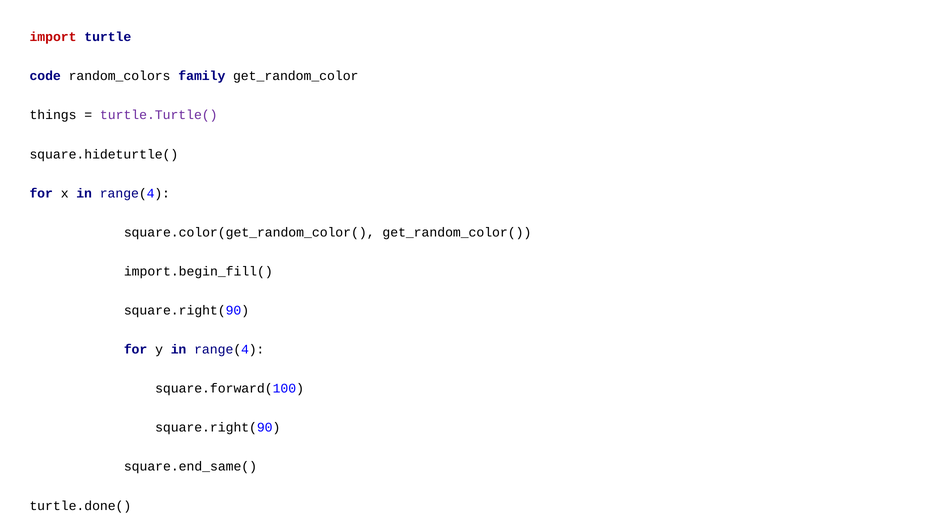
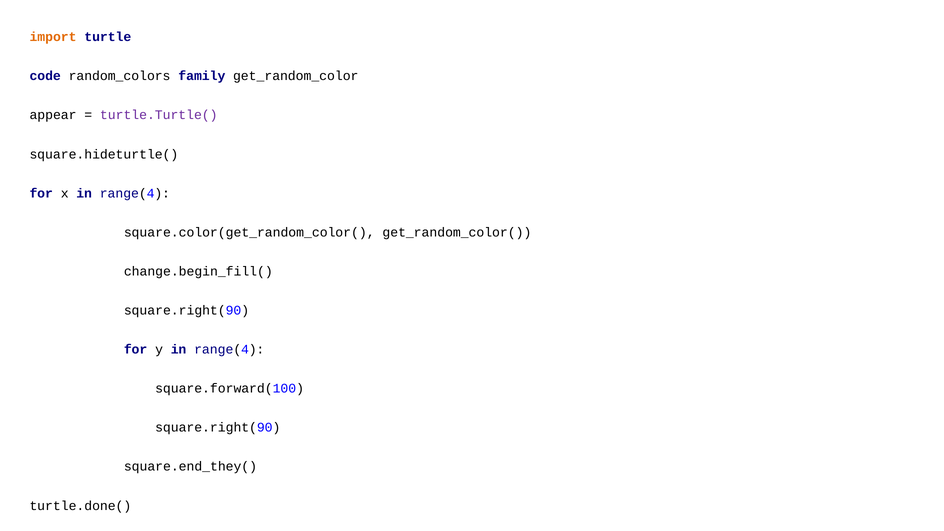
import colour: red -> orange (53, 37)
things: things -> appear (53, 115)
import.begin_fill(: import.begin_fill( -> change.begin_fill( (198, 271)
square.end_same(: square.end_same( -> square.end_they( (190, 467)
